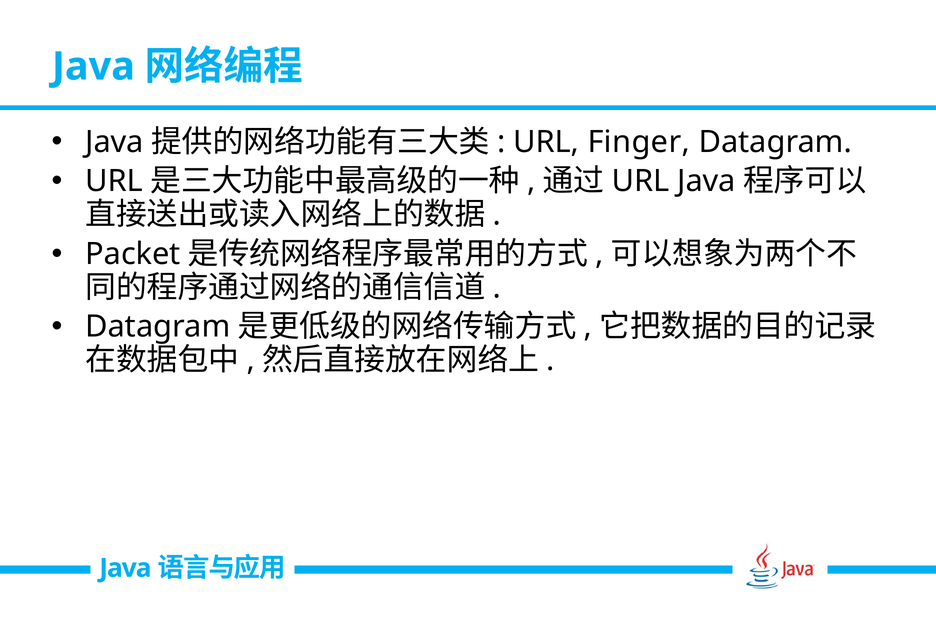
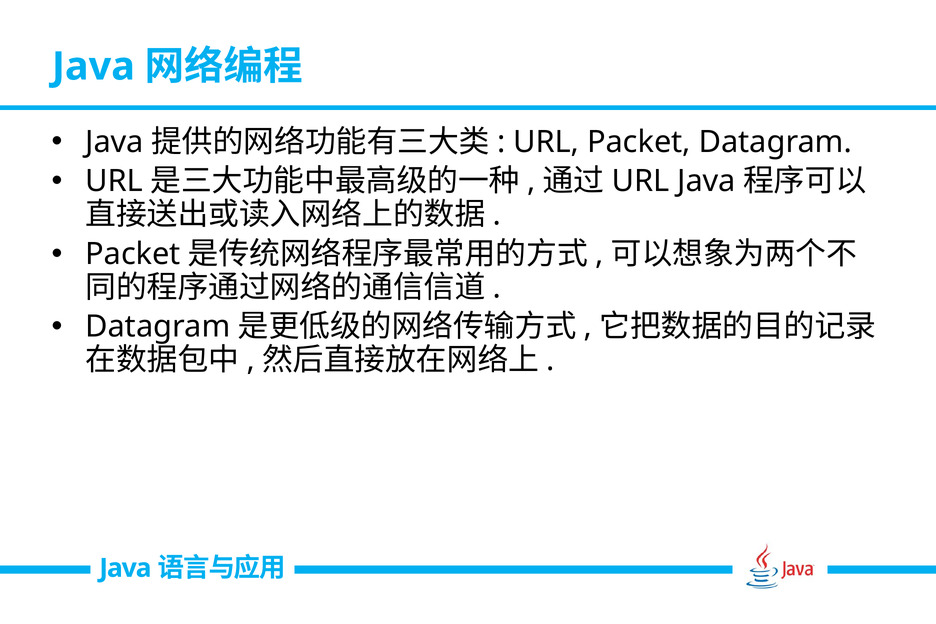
URL Finger: Finger -> Packet (639, 142)
